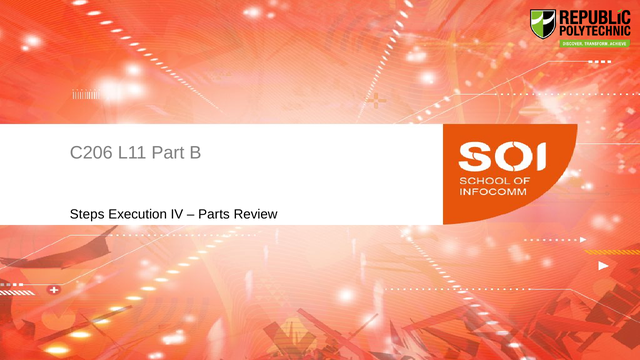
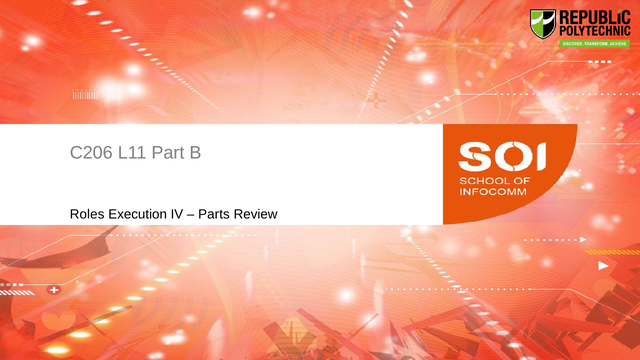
Steps: Steps -> Roles (87, 215)
